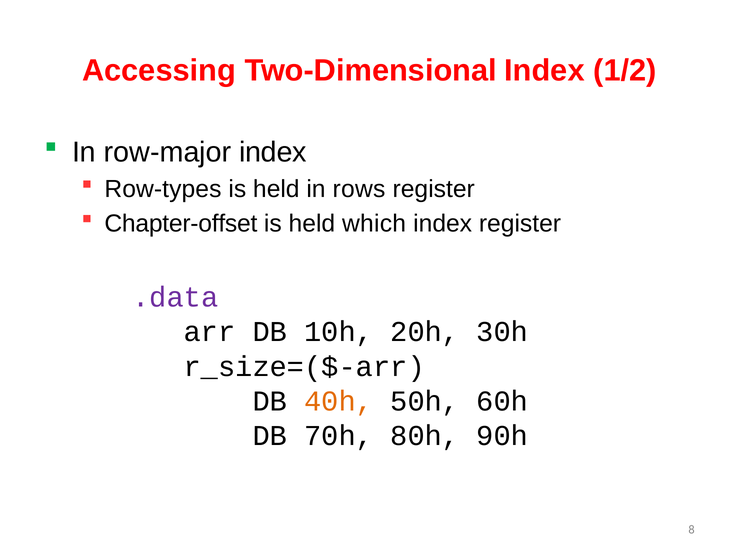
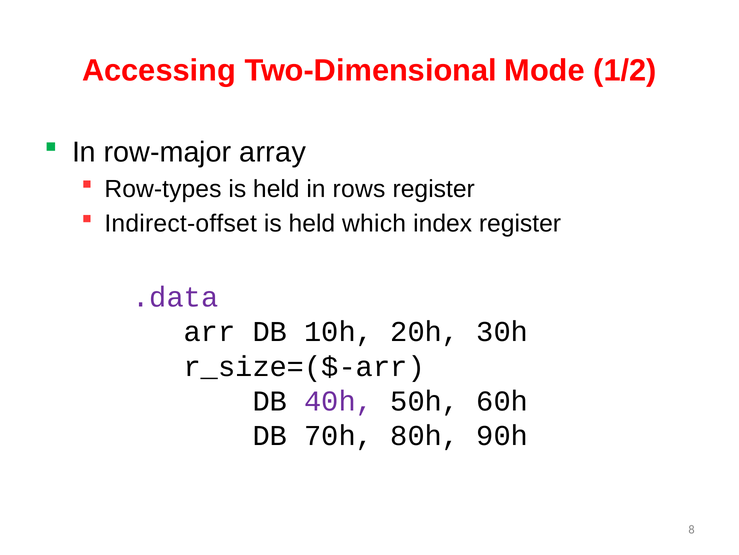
Two-Dimensional Index: Index -> Mode (545, 71)
row-major index: index -> array (273, 152)
Chapter-offset: Chapter-offset -> Indirect-offset (181, 223)
40h colour: orange -> purple (339, 401)
